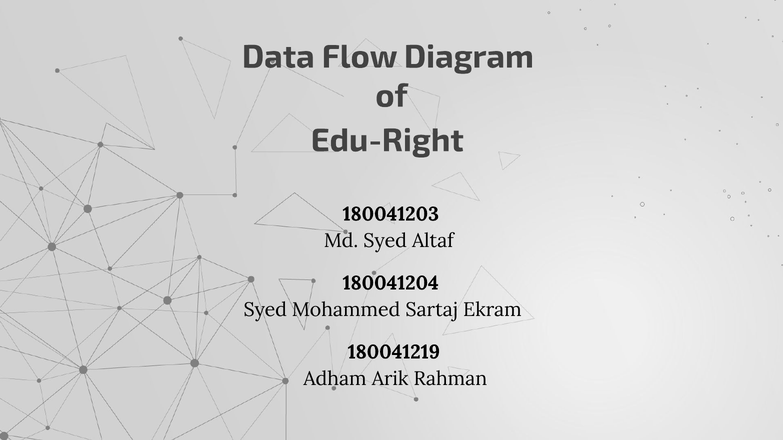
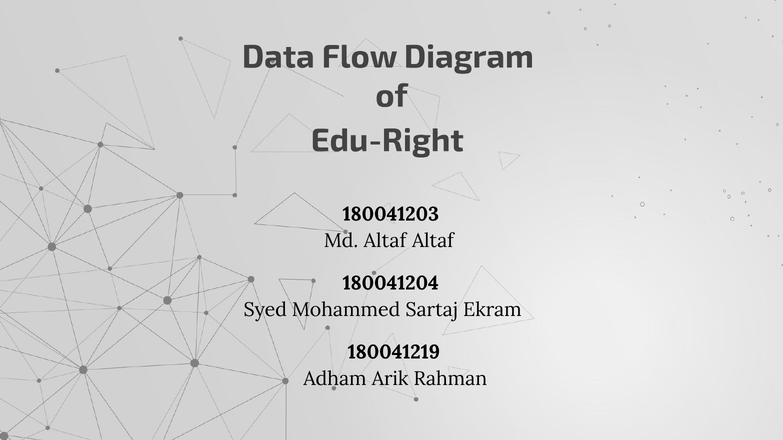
Md Syed: Syed -> Altaf (385, 241)
